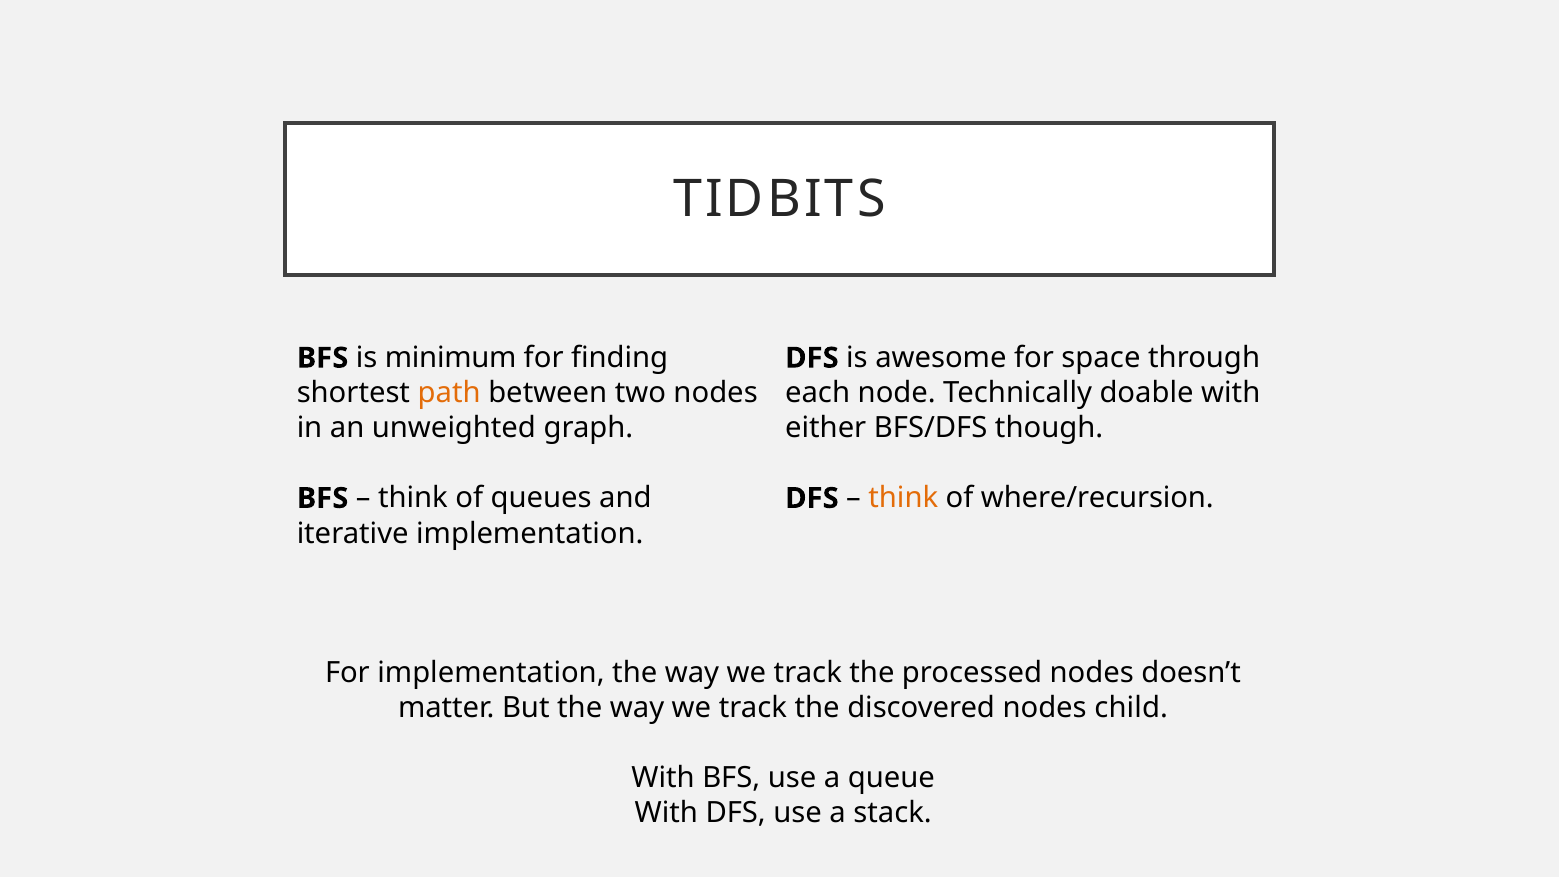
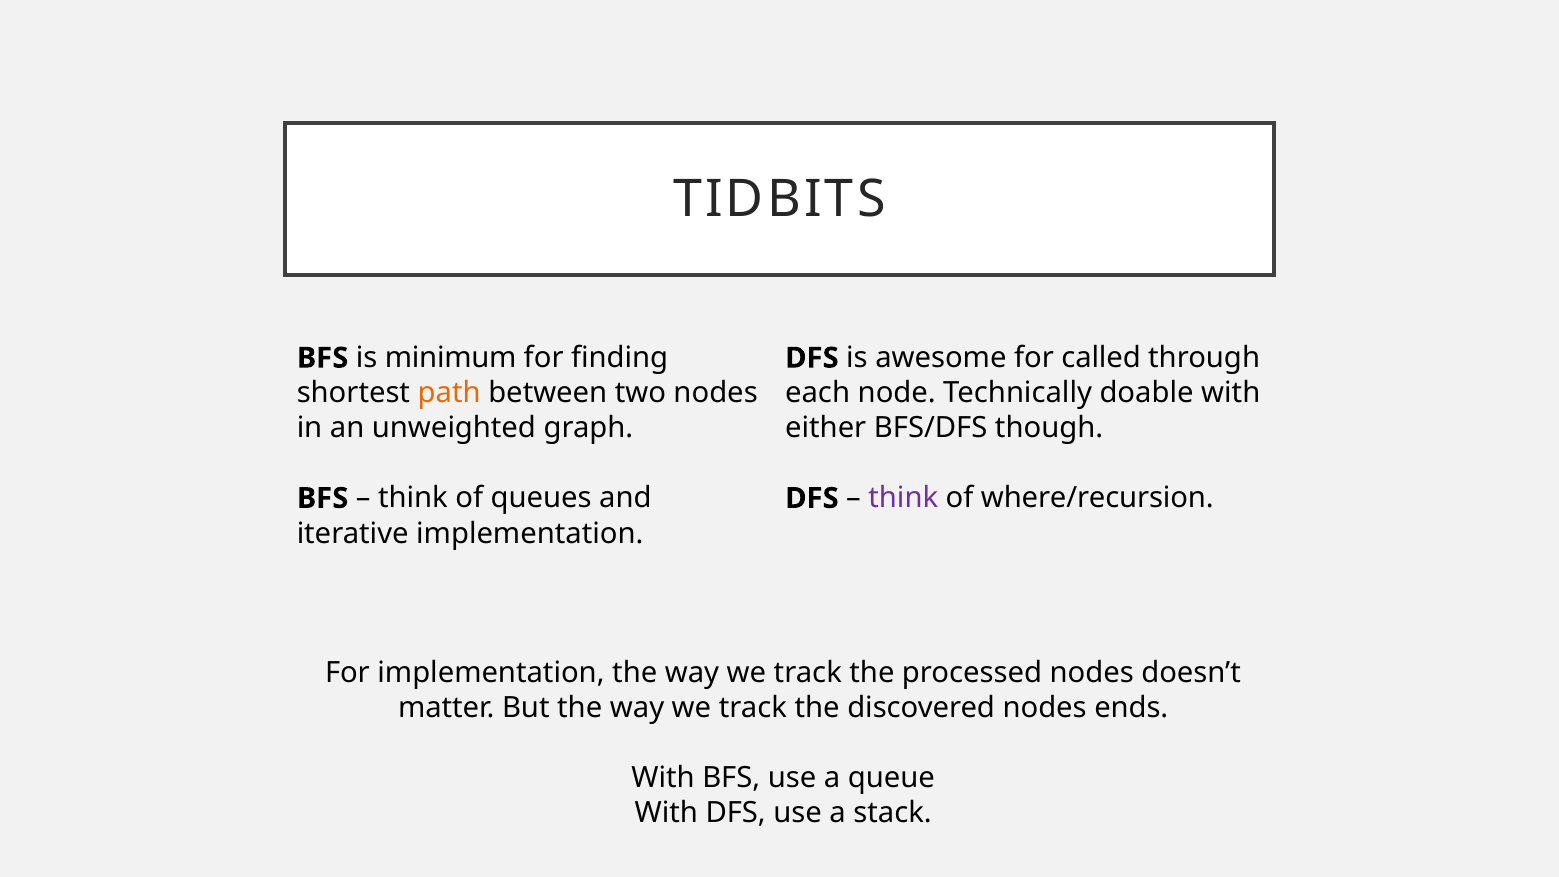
space: space -> called (1101, 358)
think colour: orange -> purple (903, 498)
child: child -> ends (1131, 708)
